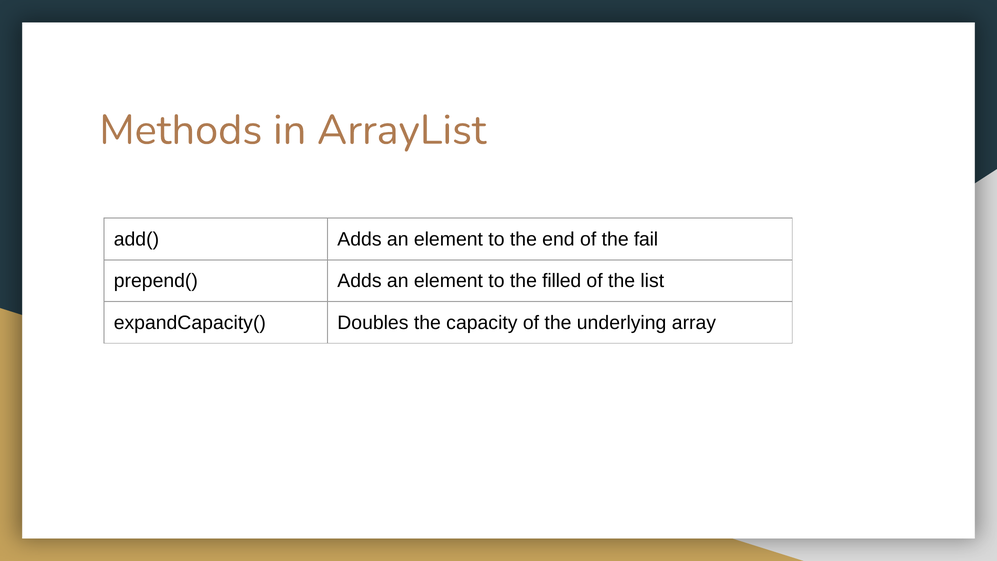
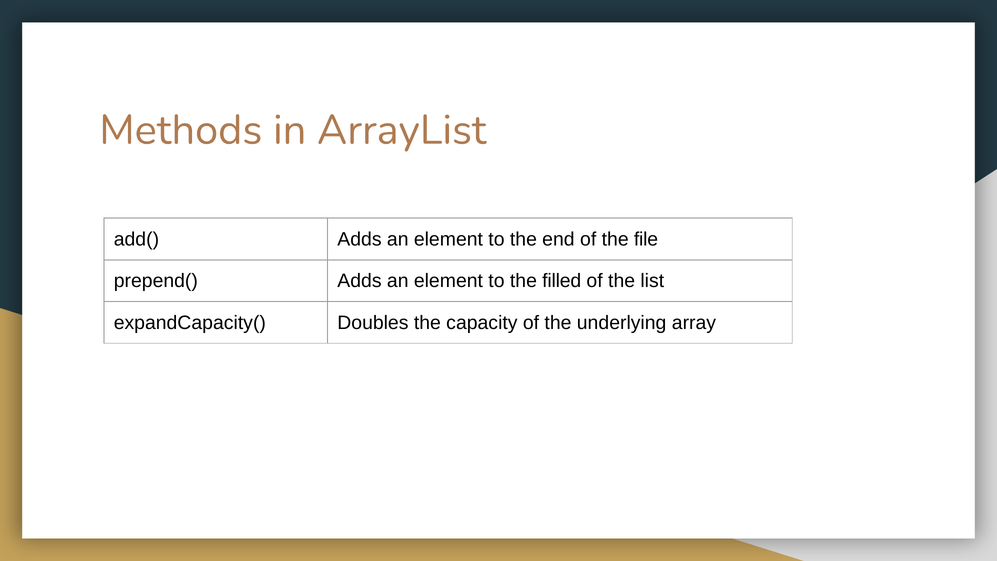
fail: fail -> file (646, 239)
